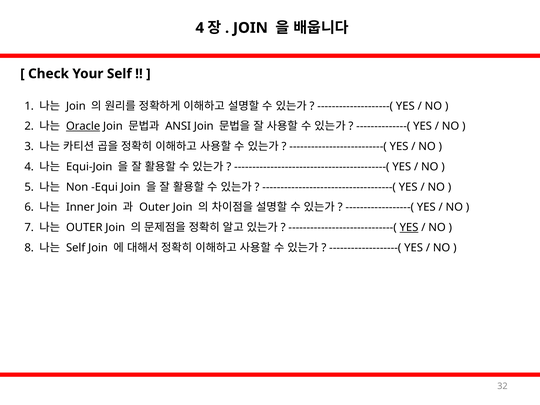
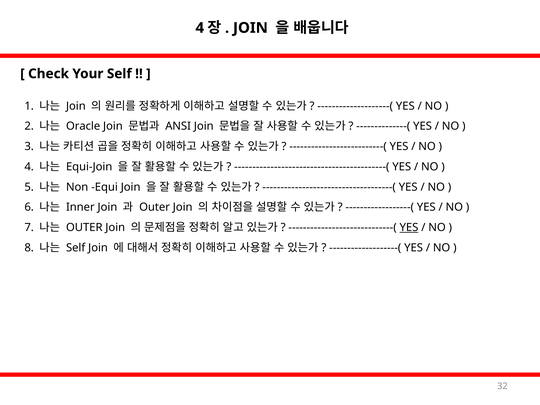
Oracle underline: present -> none (83, 126)
